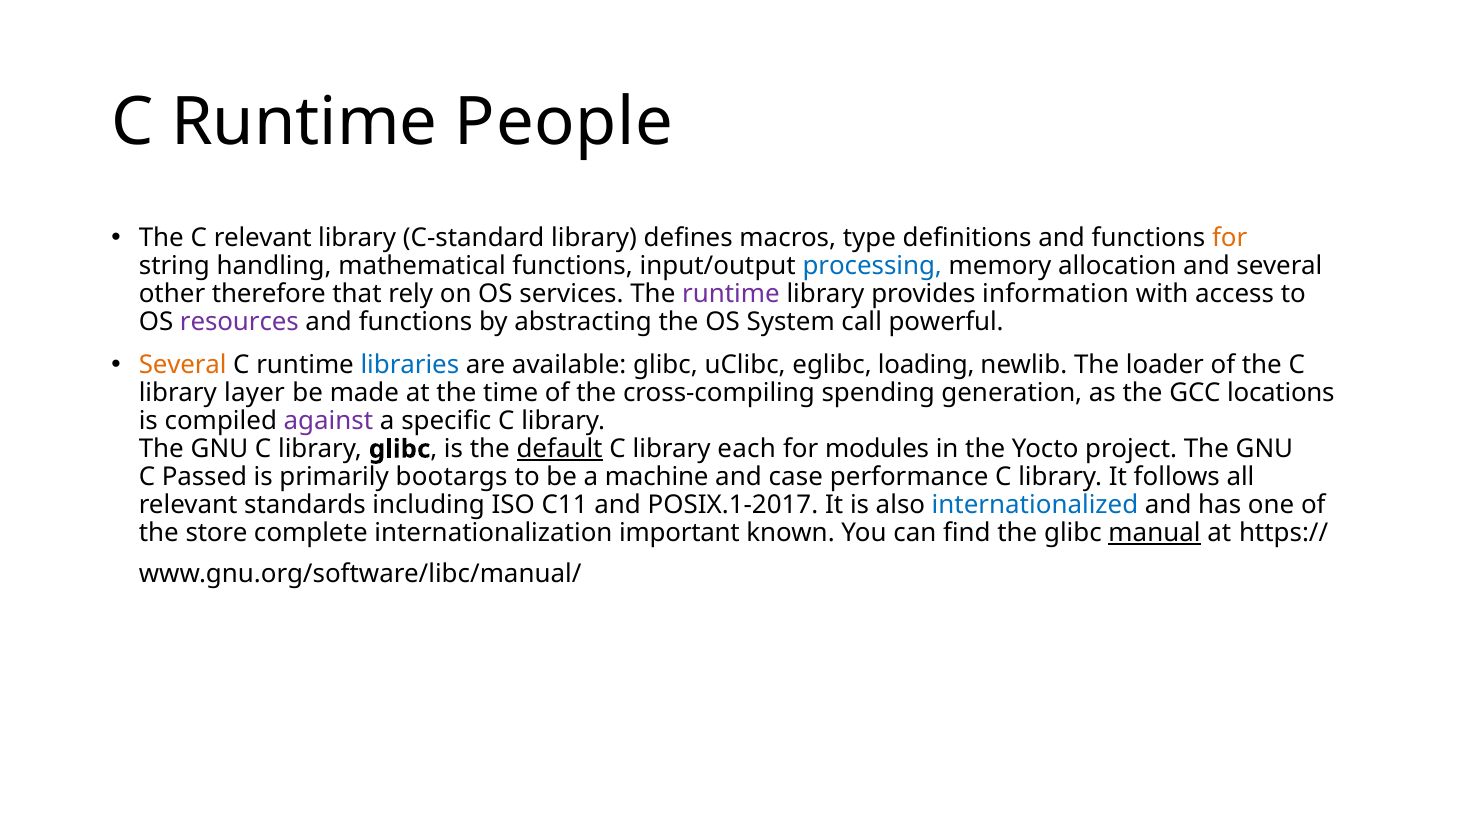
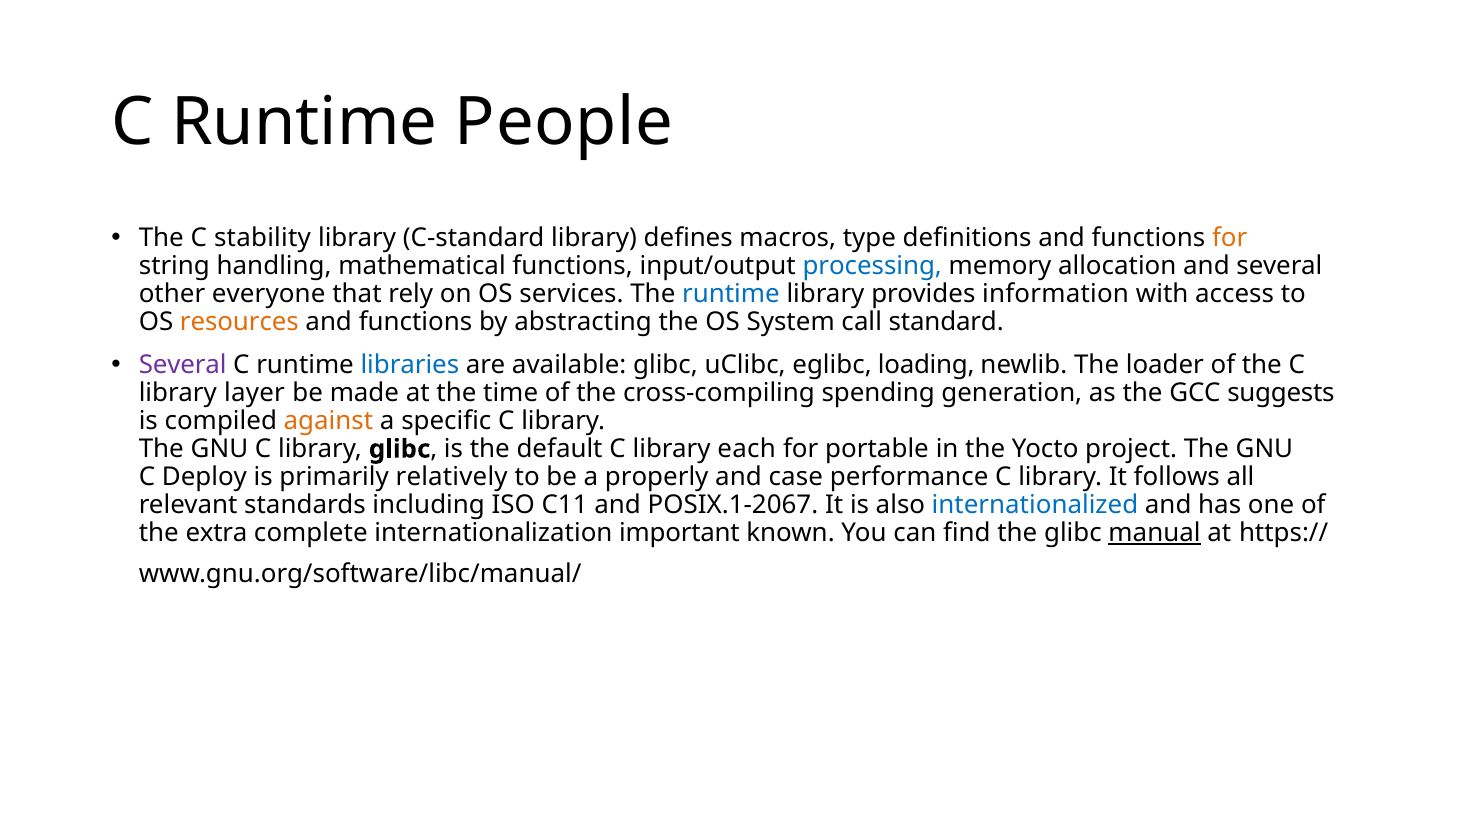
C relevant: relevant -> stability (262, 238)
therefore: therefore -> everyone (269, 294)
runtime colour: purple -> blue (731, 294)
resources colour: purple -> orange (239, 322)
powerful: powerful -> standard (946, 322)
Several colour: orange -> purple (183, 365)
locations: locations -> suggests (1281, 393)
against colour: purple -> orange (328, 421)
default underline: present -> none (560, 449)
modules: modules -> portable (877, 449)
Passed: Passed -> Deploy (204, 477)
bootargs: bootargs -> relatively (452, 477)
machine: machine -> properly (657, 477)
POSIX.1-2017: POSIX.1-2017 -> POSIX.1-2067 (733, 505)
store: store -> extra (217, 533)
